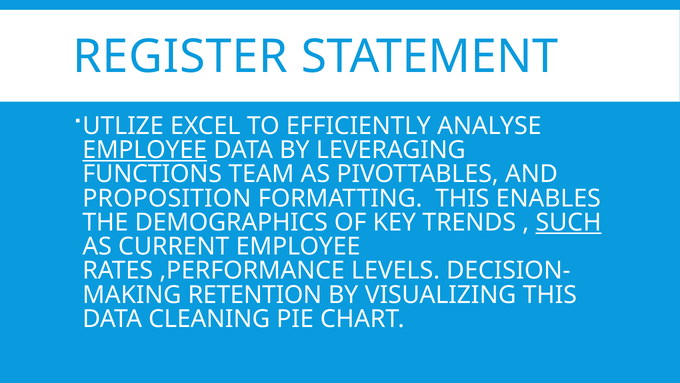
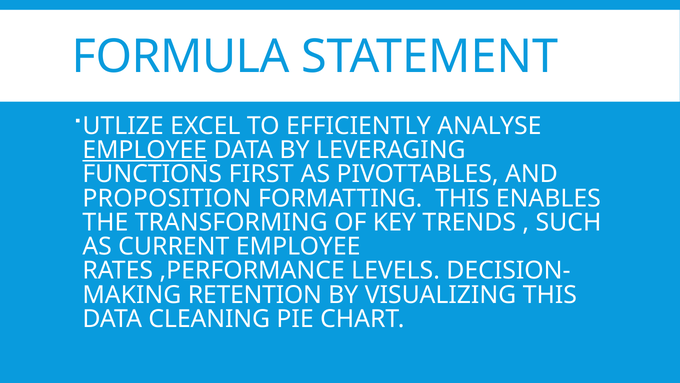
REGISTER: REGISTER -> FORMULA (181, 57)
TEAM: TEAM -> FIRST (261, 174)
DEMOGRAPHICS: DEMOGRAPHICS -> TRANSFORMING (231, 222)
SUCH underline: present -> none (568, 222)
